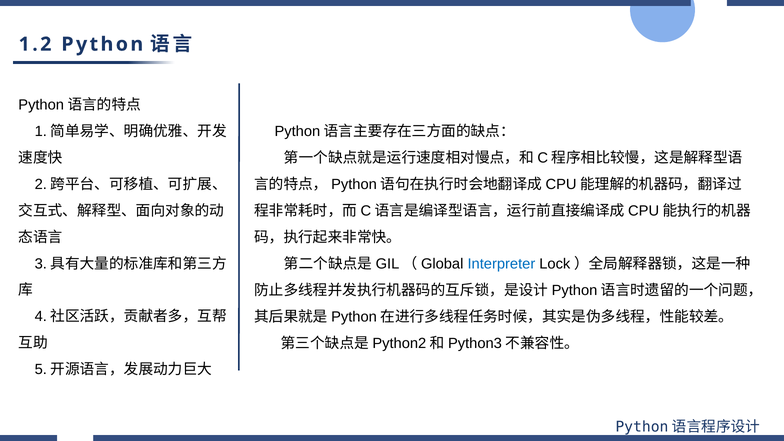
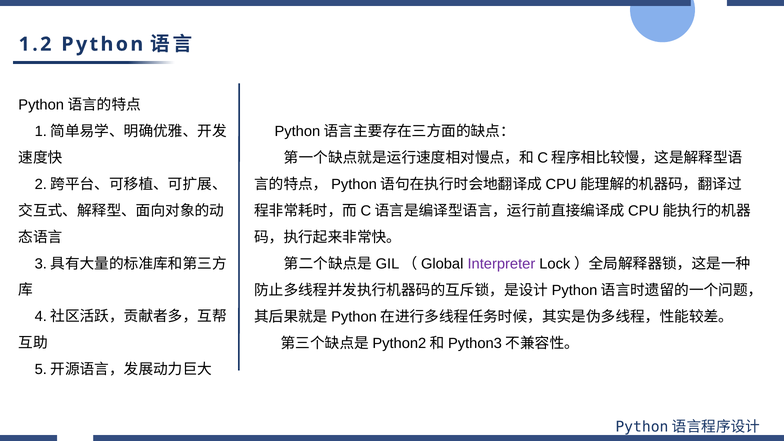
Interpreter colour: blue -> purple (501, 264)
